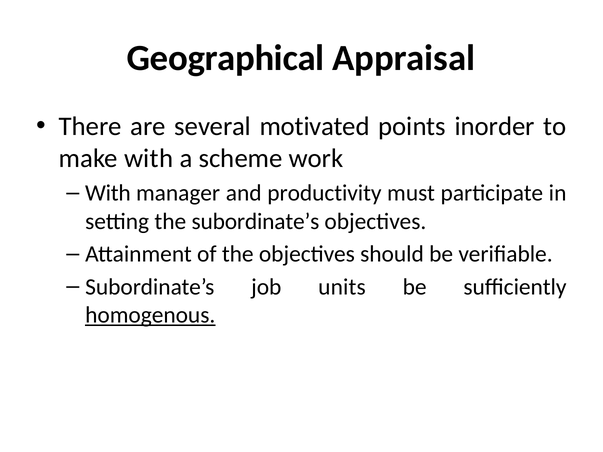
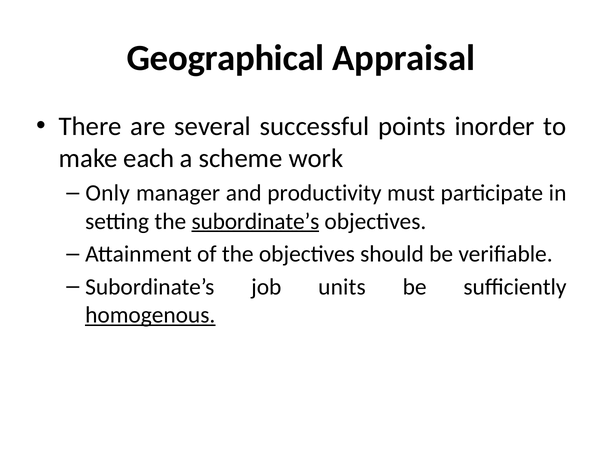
motivated: motivated -> successful (315, 126)
make with: with -> each (149, 159)
With: With -> Only (108, 193)
subordinate’s underline: none -> present (255, 221)
